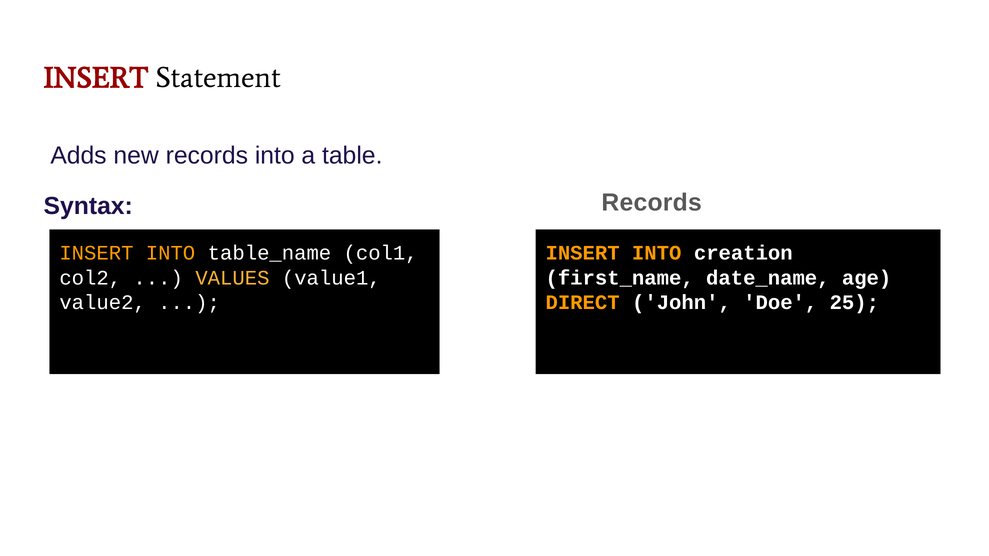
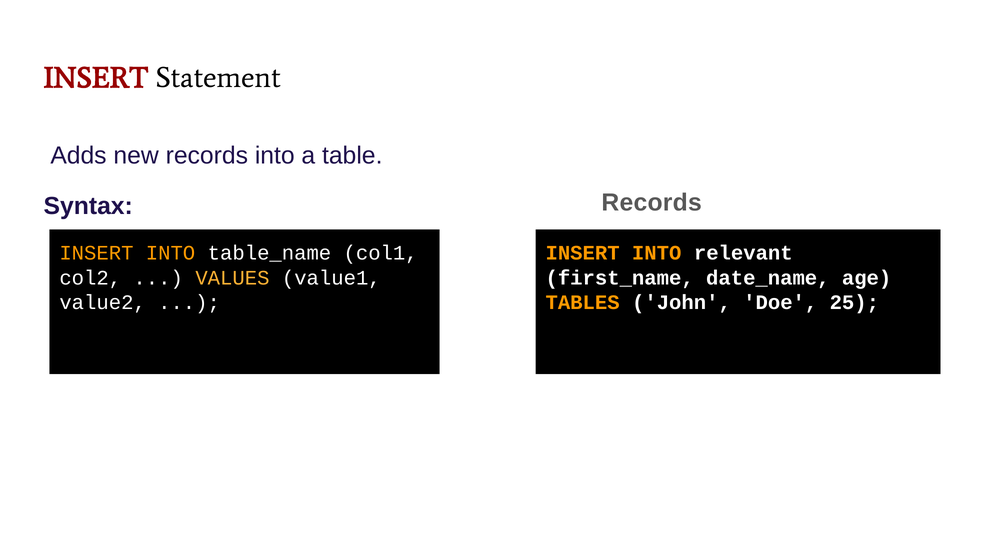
creation: creation -> relevant (743, 253)
DIRECT: DIRECT -> TABLES (583, 303)
